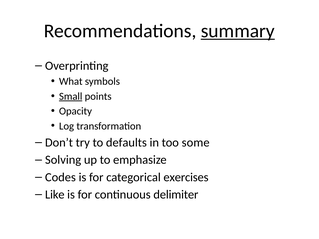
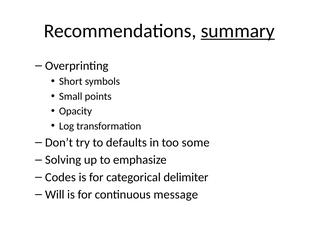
What: What -> Short (71, 82)
Small underline: present -> none (71, 96)
exercises: exercises -> delimiter (186, 177)
Like: Like -> Will (55, 195)
delimiter: delimiter -> message (176, 195)
